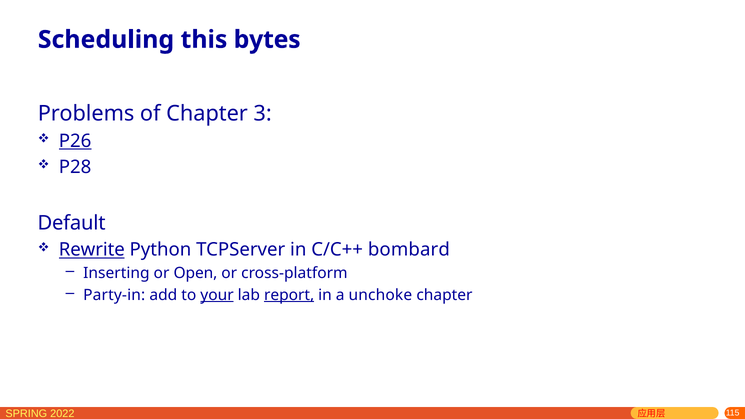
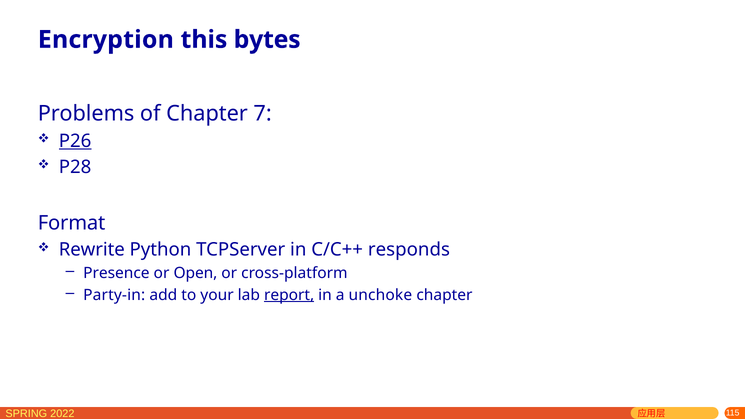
Scheduling: Scheduling -> Encryption (106, 40)
3: 3 -> 7 (263, 113)
Default: Default -> Format (72, 223)
Rewrite underline: present -> none (92, 250)
bombard: bombard -> responds (409, 250)
Inserting: Inserting -> Presence (116, 273)
your underline: present -> none (217, 295)
